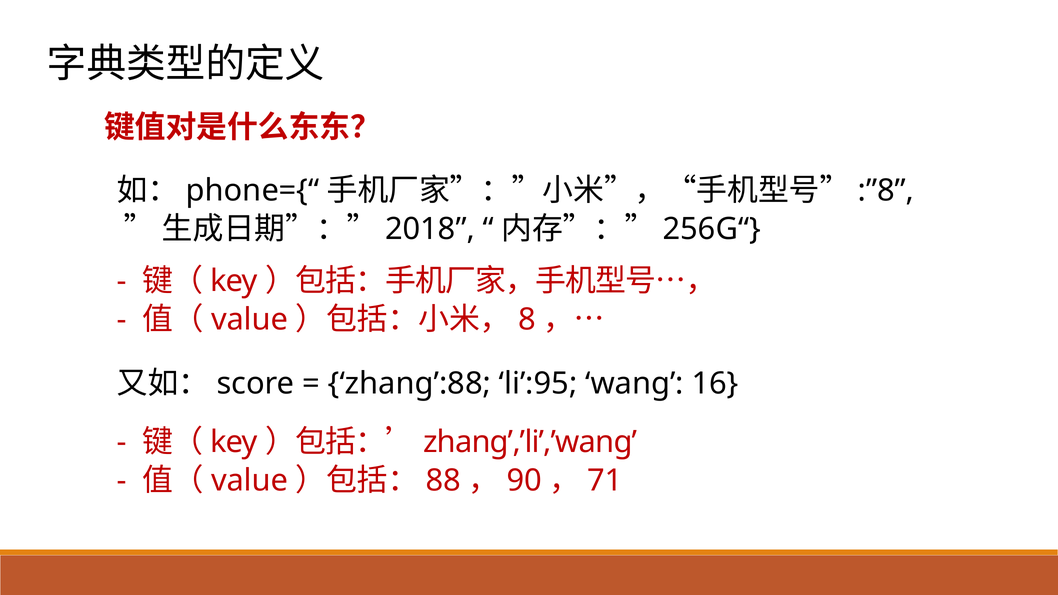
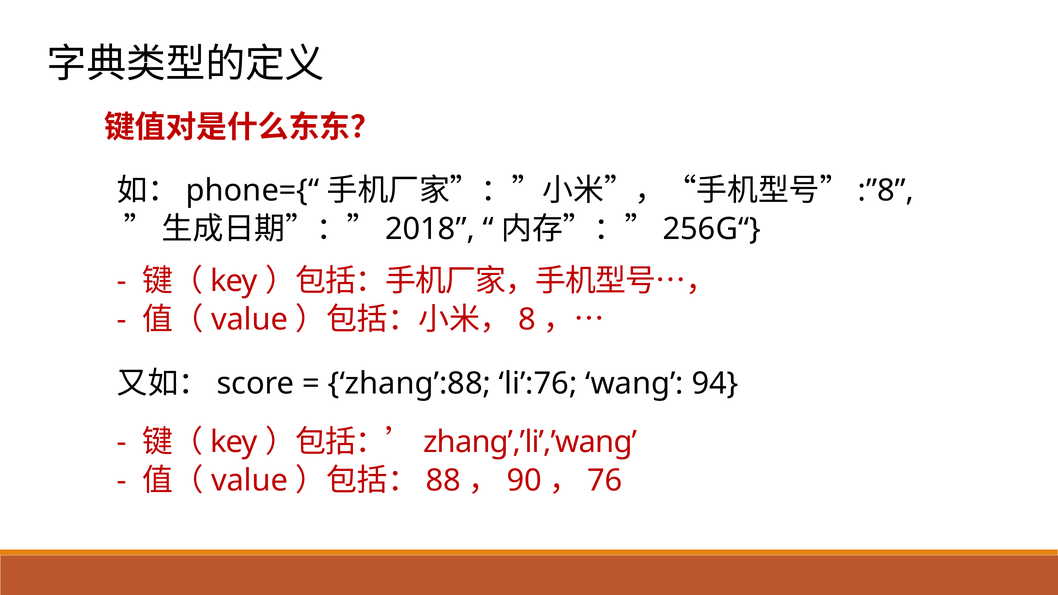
li’:95: li’:95 -> li’:76 (538, 384)
16: 16 -> 94 (715, 384)
71: 71 -> 76 (605, 481)
